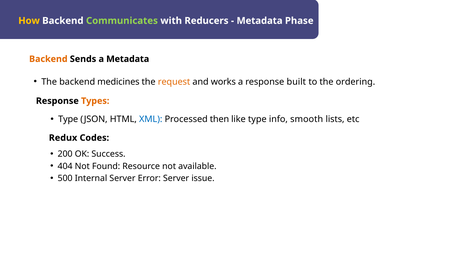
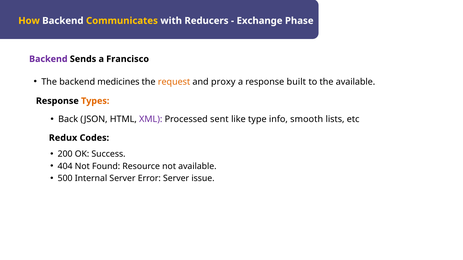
Communicates colour: light green -> yellow (122, 21)
Metadata: Metadata -> Exchange (260, 21)
Backend colour: orange -> purple (48, 59)
a Metadata: Metadata -> Francisco (128, 59)
works: works -> proxy (223, 82)
the ordering: ordering -> available (355, 82)
Type: Type -> Back (68, 120)
XML colour: blue -> purple (151, 120)
then: then -> sent (219, 120)
